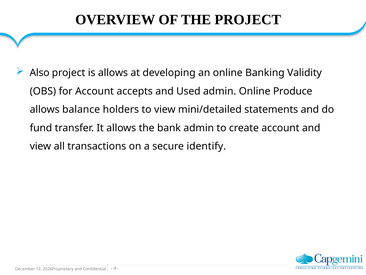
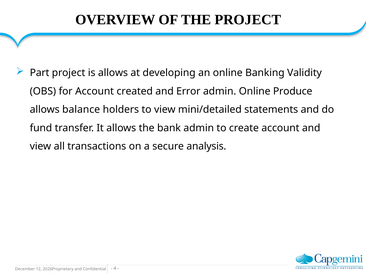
Also: Also -> Part (40, 73)
accepts: accepts -> created (135, 91)
Used: Used -> Error (188, 91)
identify: identify -> analysis (206, 146)
